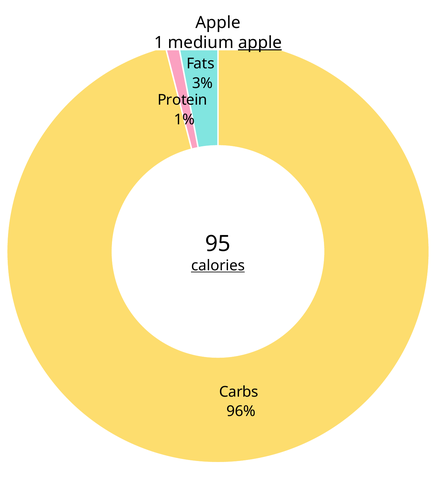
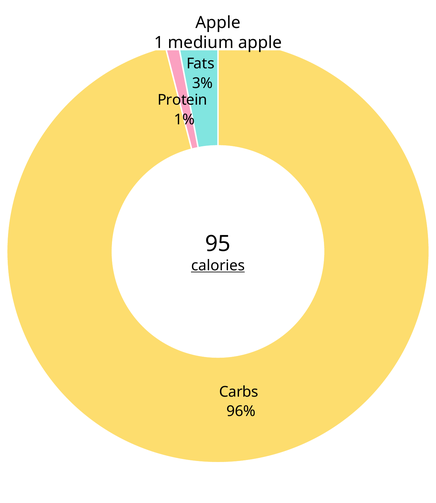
apple underline: present -> none (260, 43)
